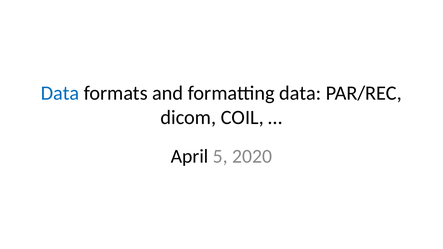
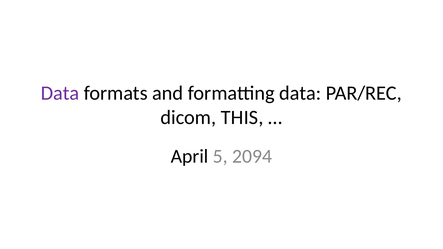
Data colour: blue -> purple (60, 93)
COIL: COIL -> THIS (242, 118)
2020: 2020 -> 2094 (252, 157)
